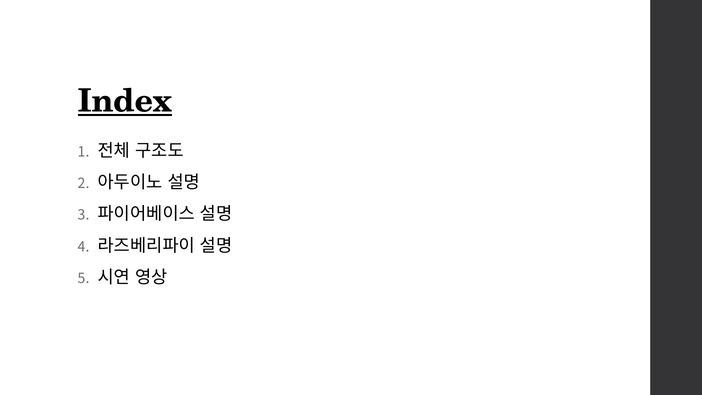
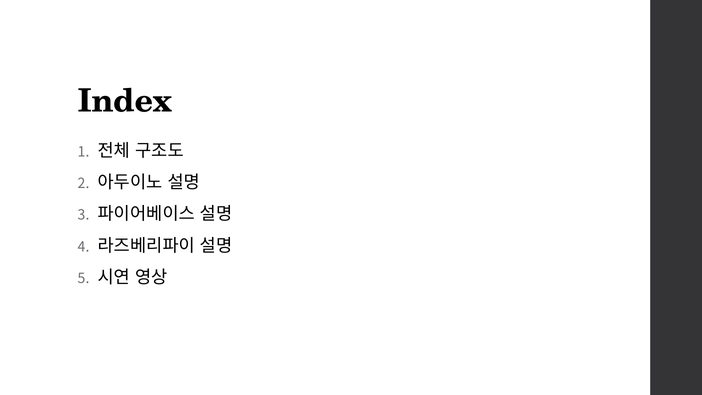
Index underline: present -> none (125, 101)
